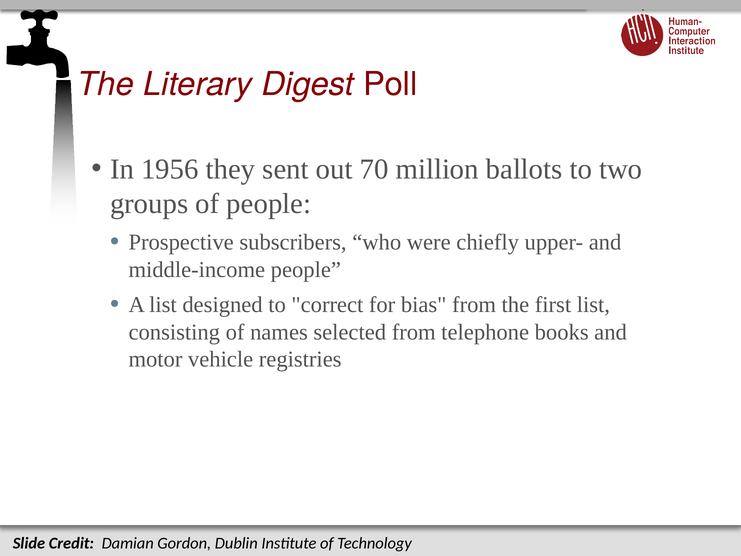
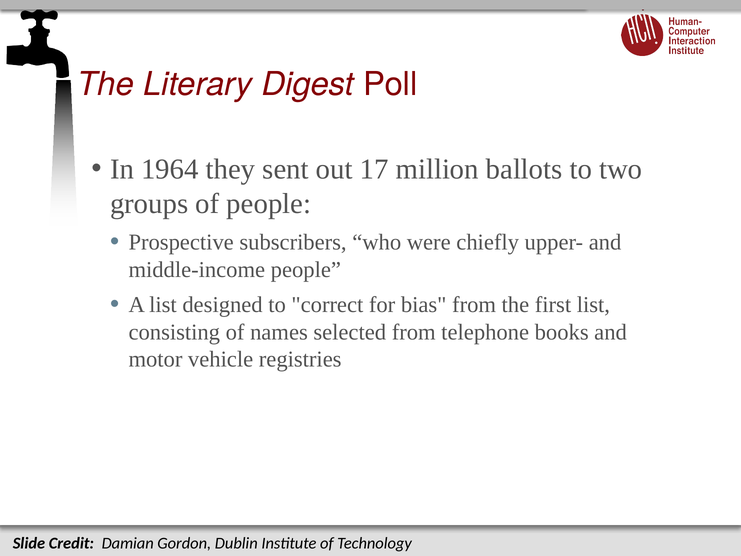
1956: 1956 -> 1964 (170, 169)
70: 70 -> 17 (374, 169)
